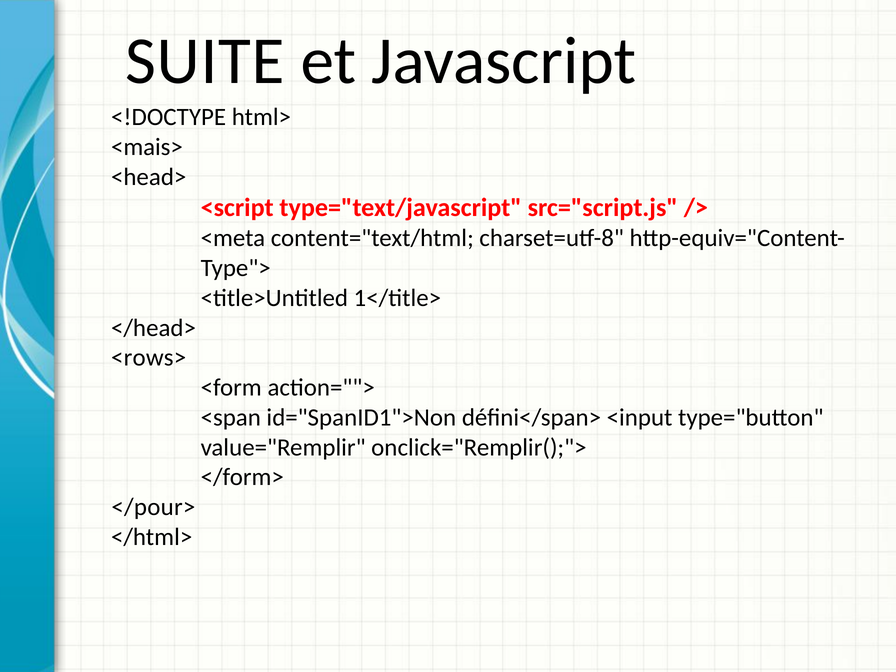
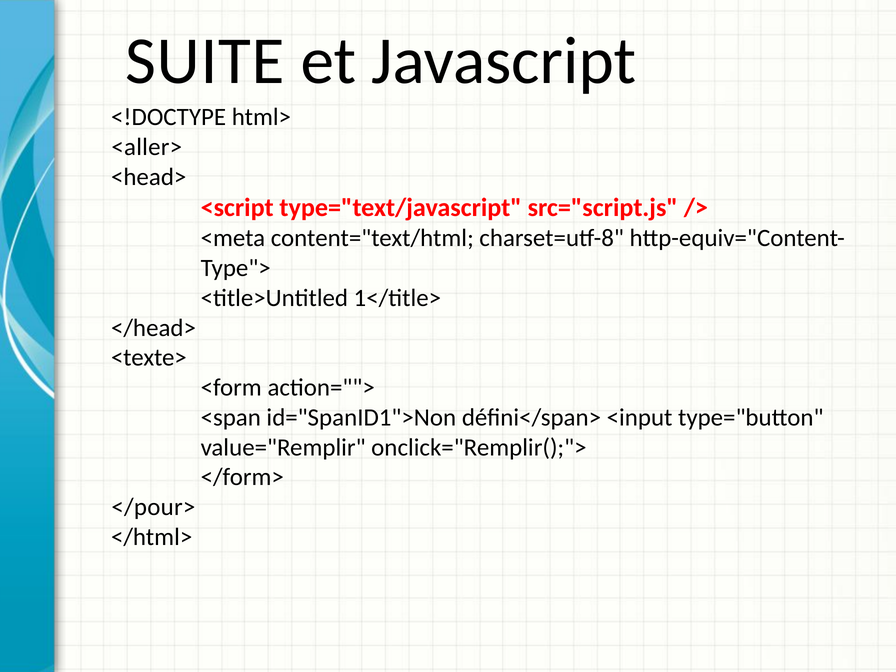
<mais>: <mais> -> <aller> (147, 147)
<rows>: <rows> -> <texte> (149, 358)
